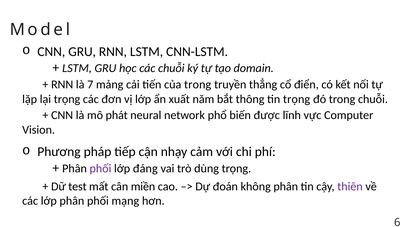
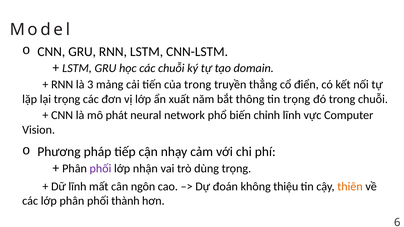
7: 7 -> 3 (90, 85)
được: được -> chỉnh (267, 115)
đáng: đáng -> nhận (145, 169)
Dữ test: test -> lĩnh (77, 187)
miền: miền -> ngôn (143, 187)
không phân: phân -> thiệu (286, 187)
thiên colour: purple -> orange (350, 187)
mạng: mạng -> thành (125, 201)
